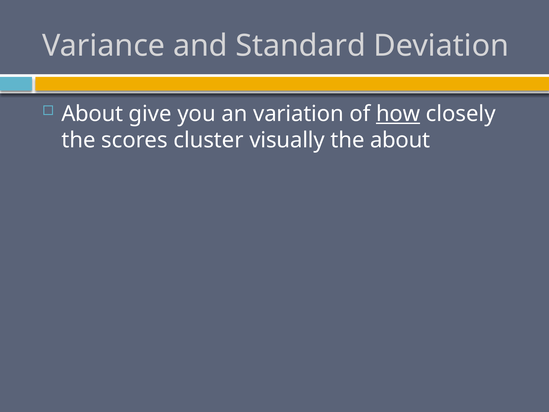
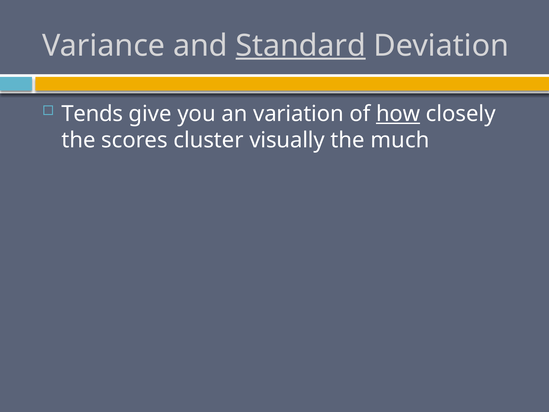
Standard underline: none -> present (301, 46)
About: About -> Tends (92, 114)
the about: about -> much (400, 140)
